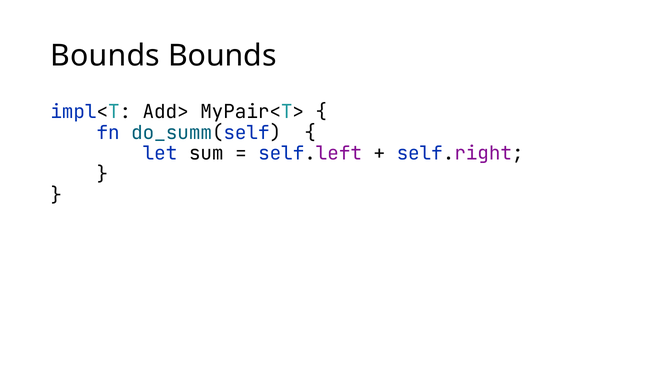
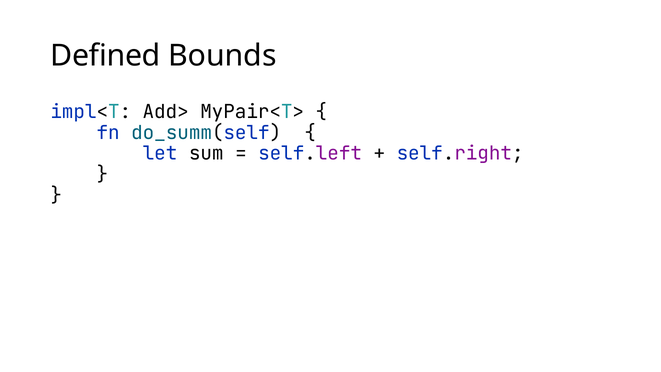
Bounds: Bounds -> Defined (105, 56)
